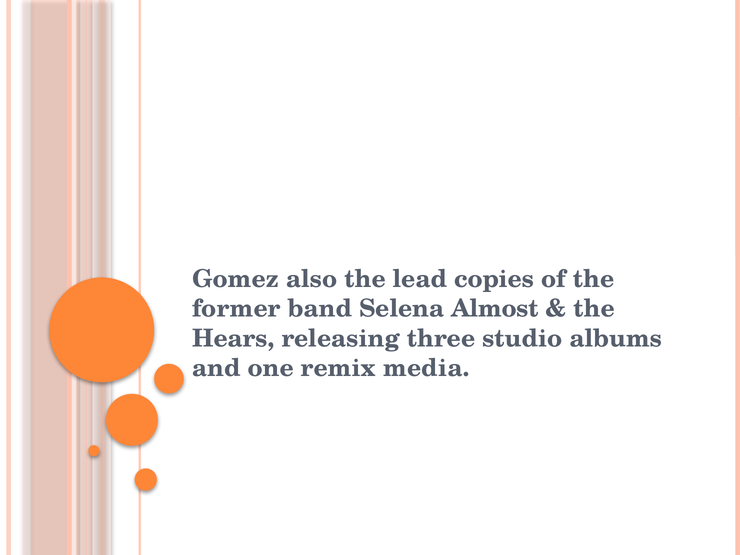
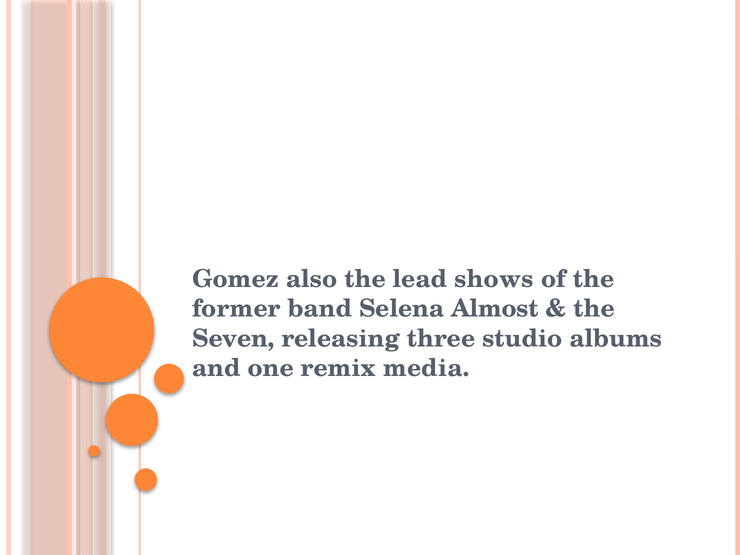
copies: copies -> shows (494, 279)
Hears: Hears -> Seven (234, 338)
